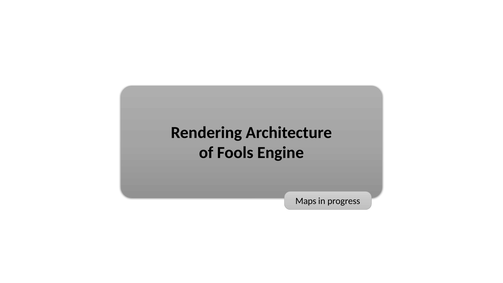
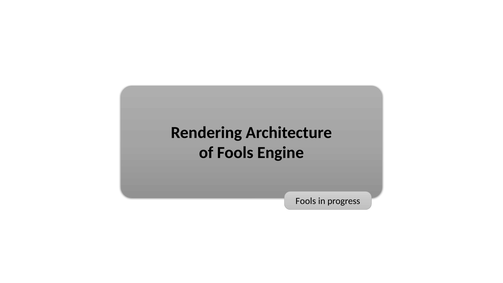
Maps: Maps -> Fools (306, 201)
